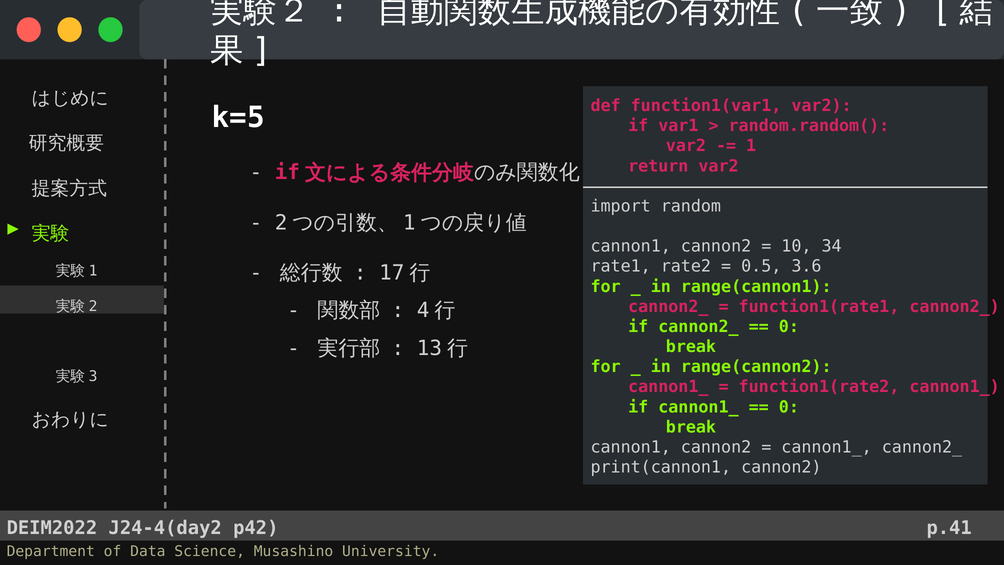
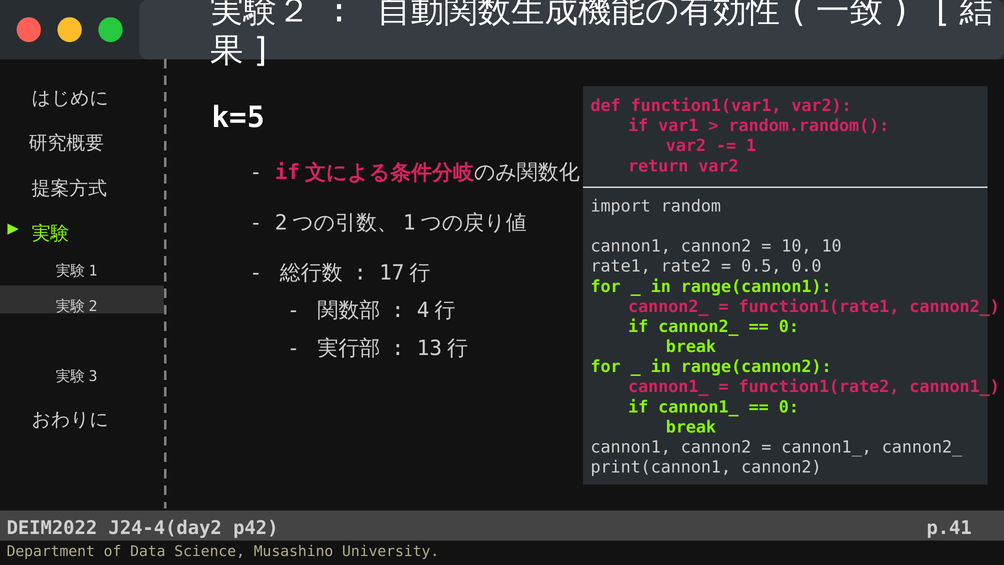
10 34: 34 -> 10 (832, 246)
3.6: 3.6 -> 0.0 (806, 266)
